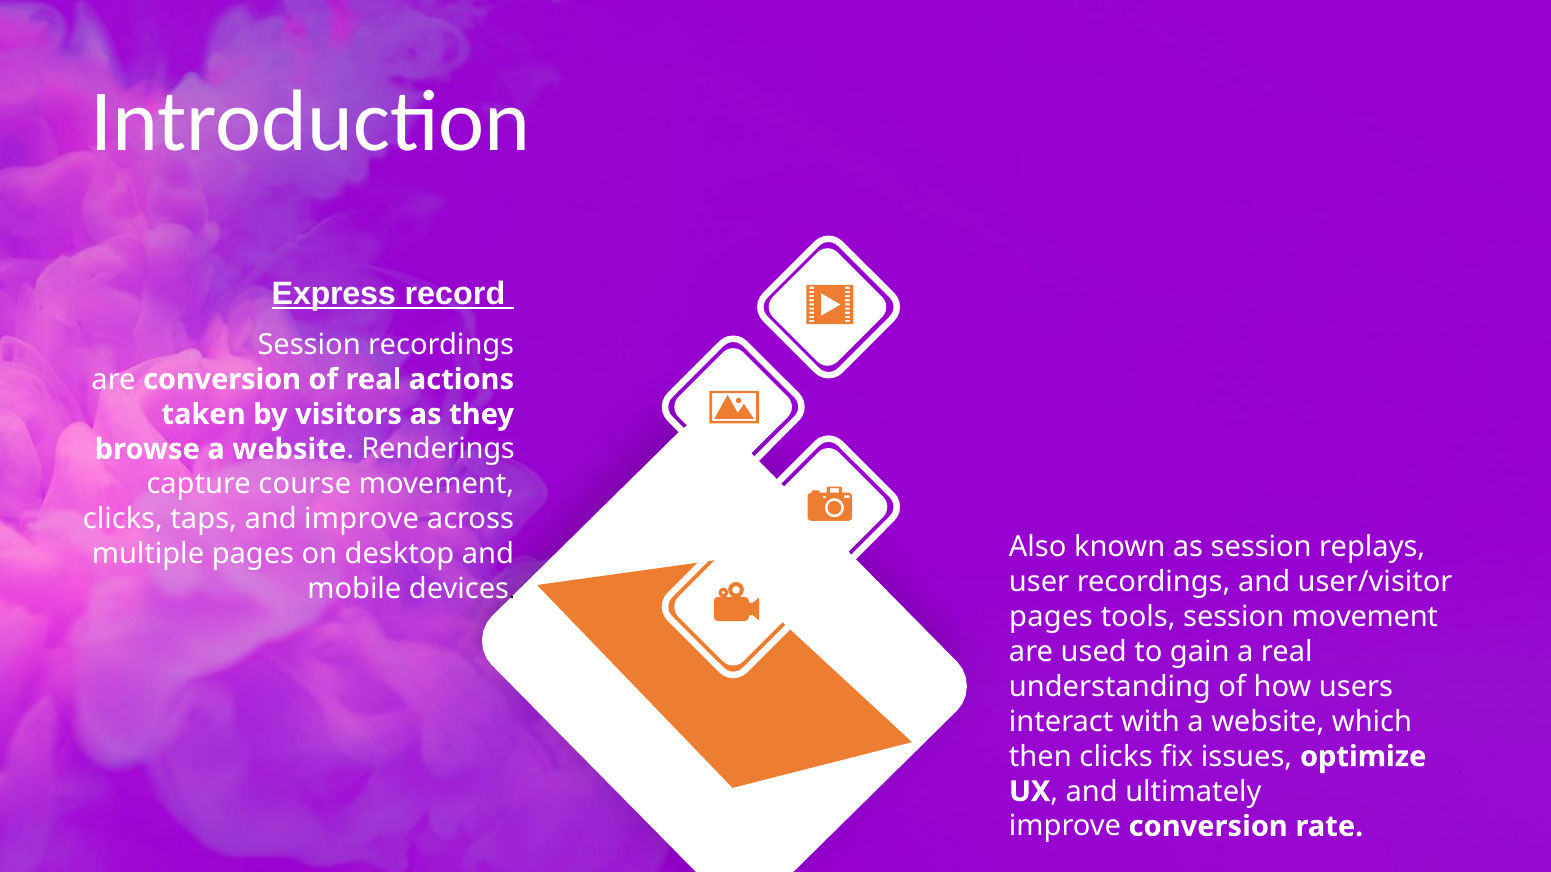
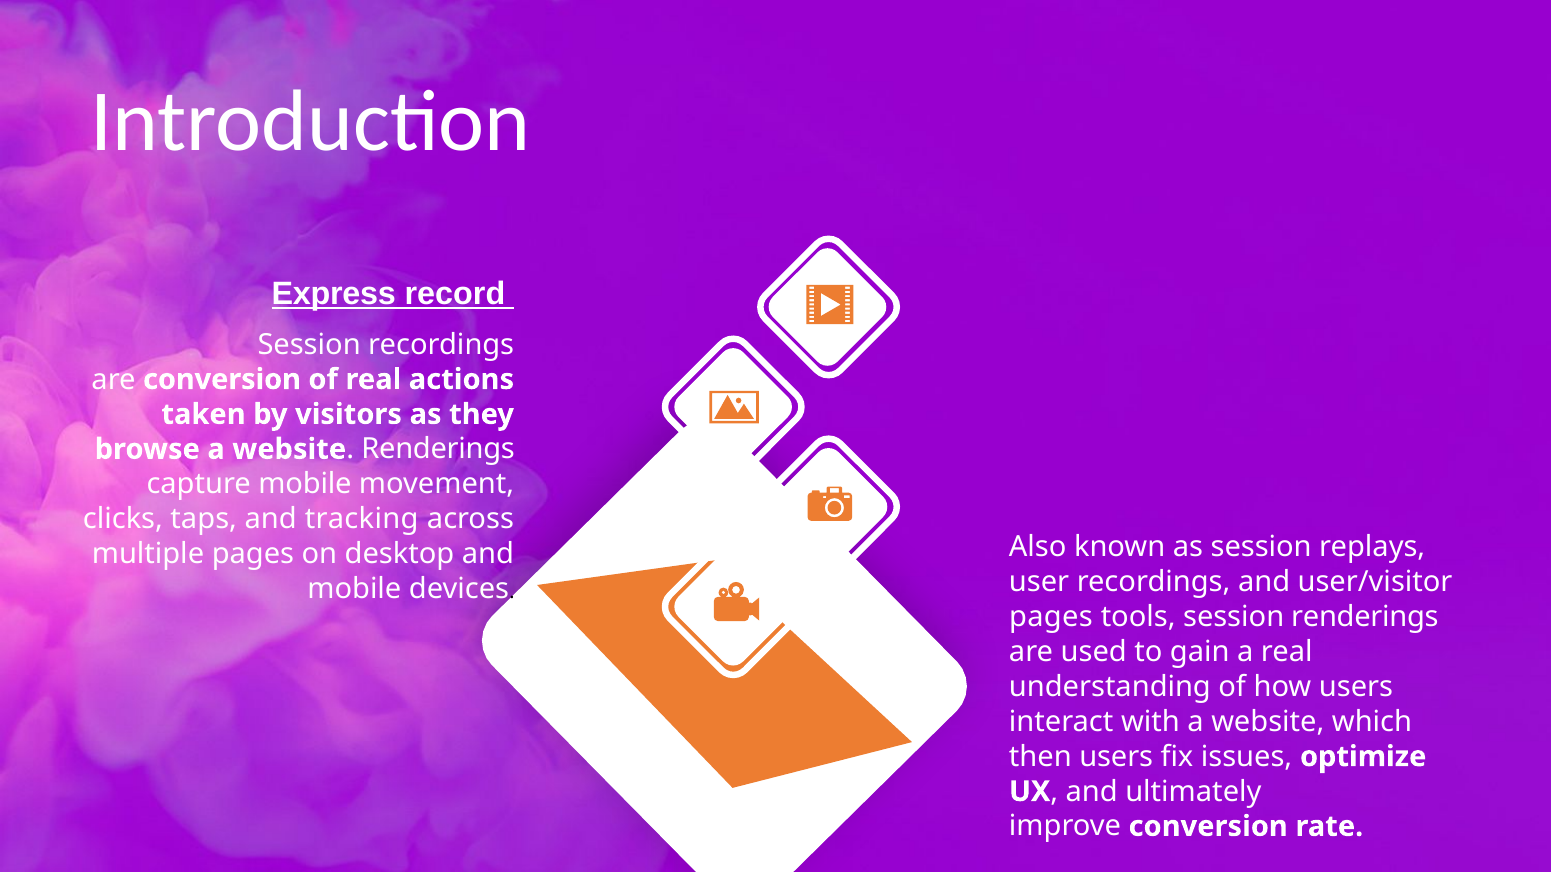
capture course: course -> mobile (305, 484)
and improve: improve -> tracking (362, 519)
session movement: movement -> renderings (1365, 617)
then clicks: clicks -> users (1116, 757)
